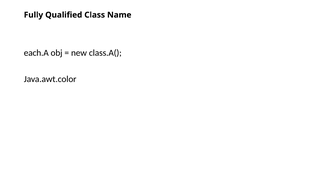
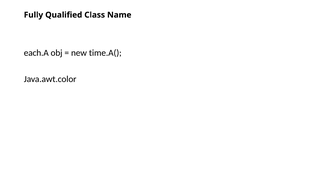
class.A(: class.A( -> time.A( (105, 53)
